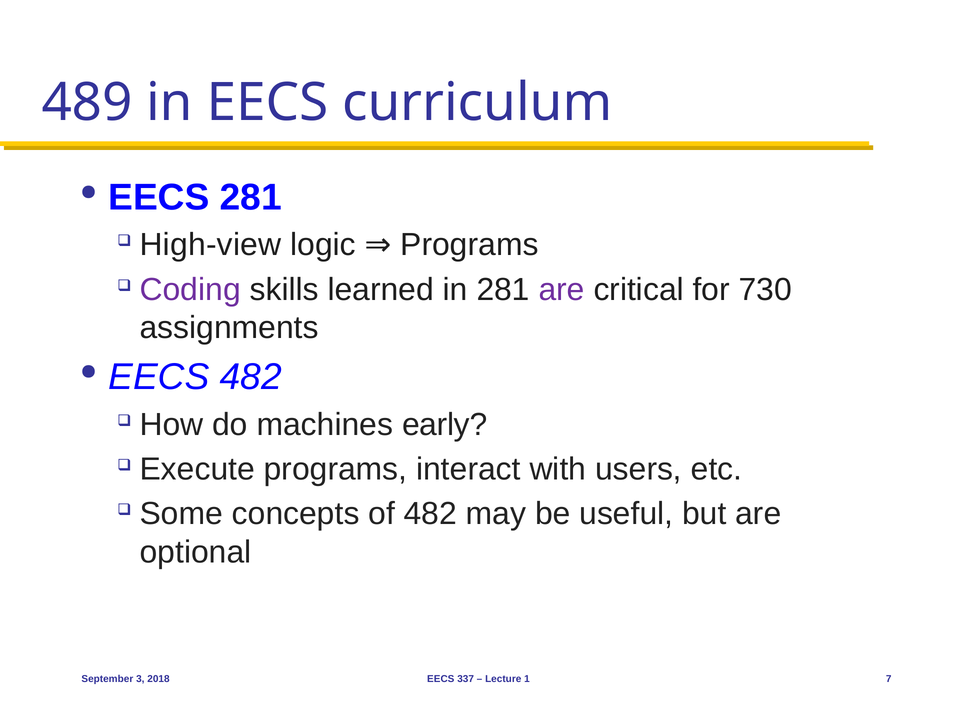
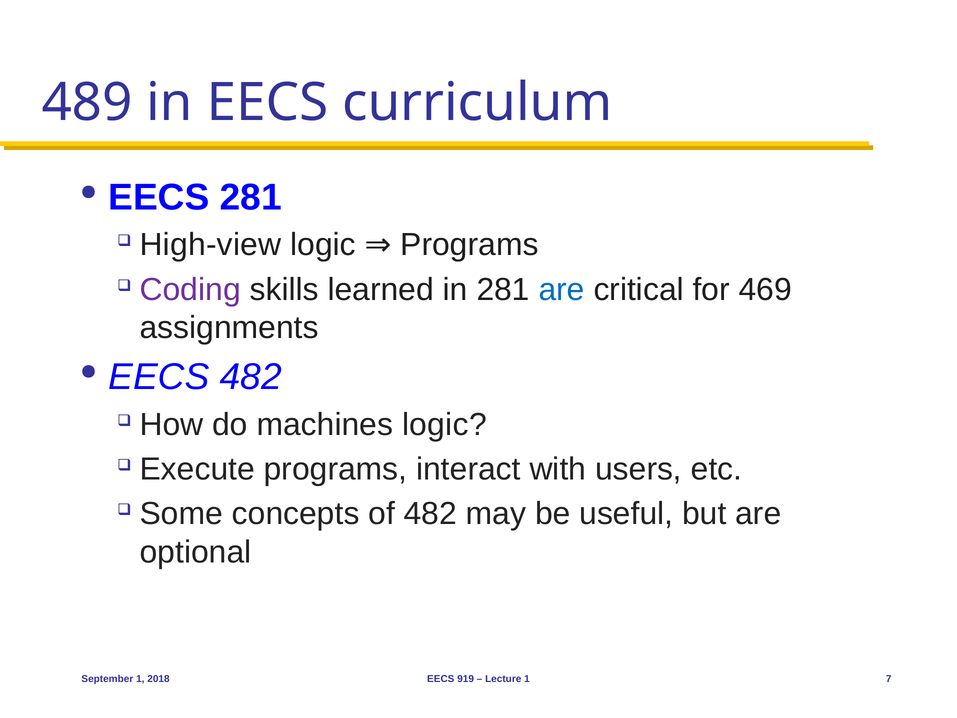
are colour: purple -> blue (562, 289)
730: 730 -> 469 (765, 289)
machines early: early -> logic (444, 424)
September 3: 3 -> 1 (140, 679)
337: 337 -> 919 (466, 679)
